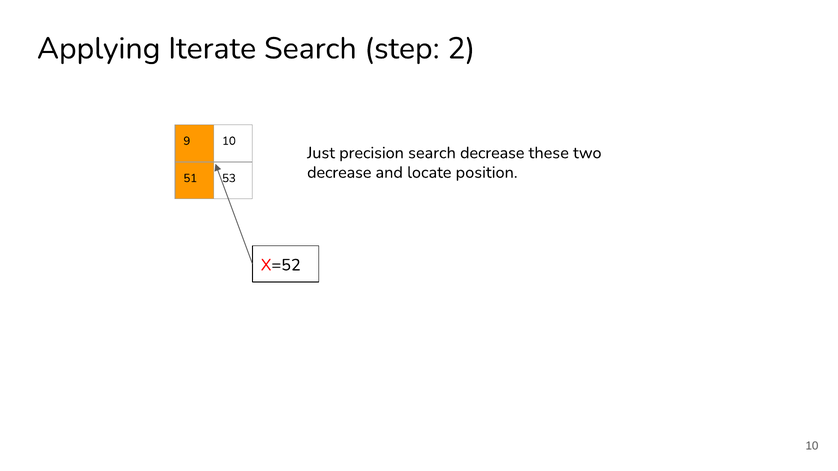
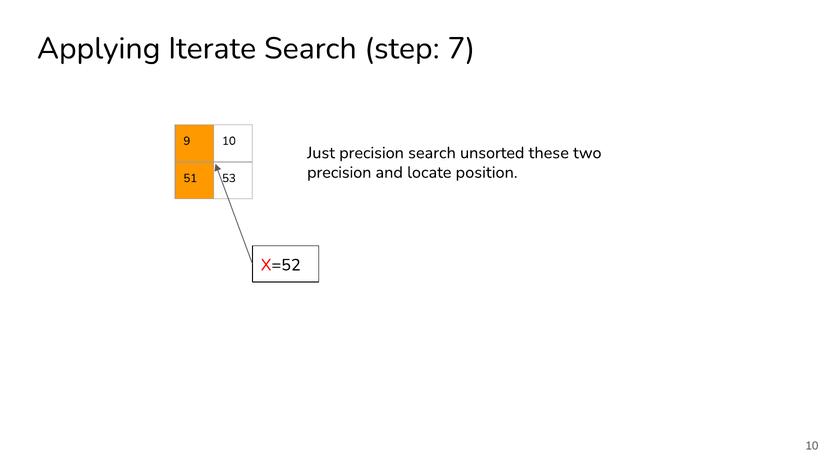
2: 2 -> 7 (461, 48)
search decrease: decrease -> unsorted (492, 153)
decrease: decrease -> precision (339, 173)
